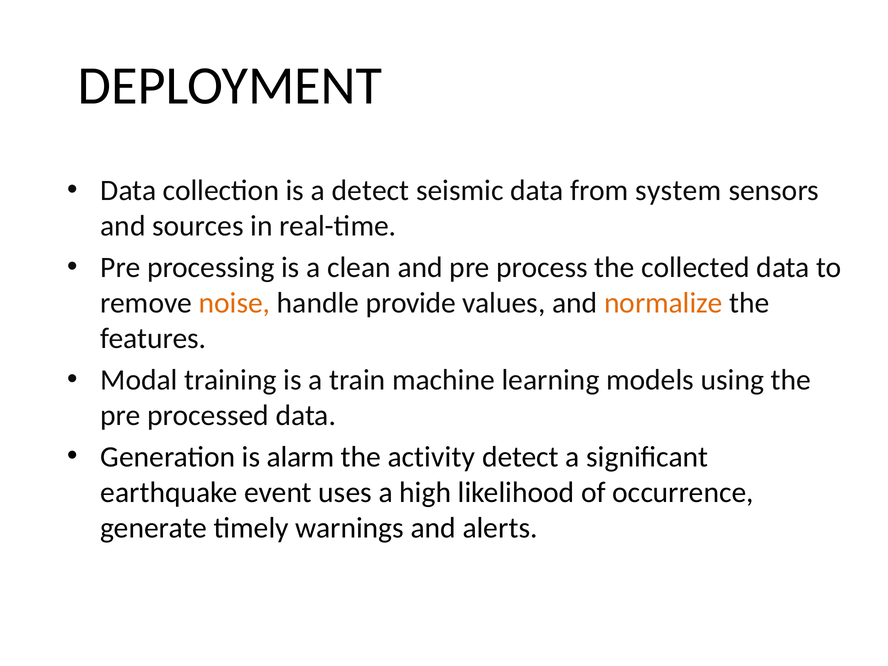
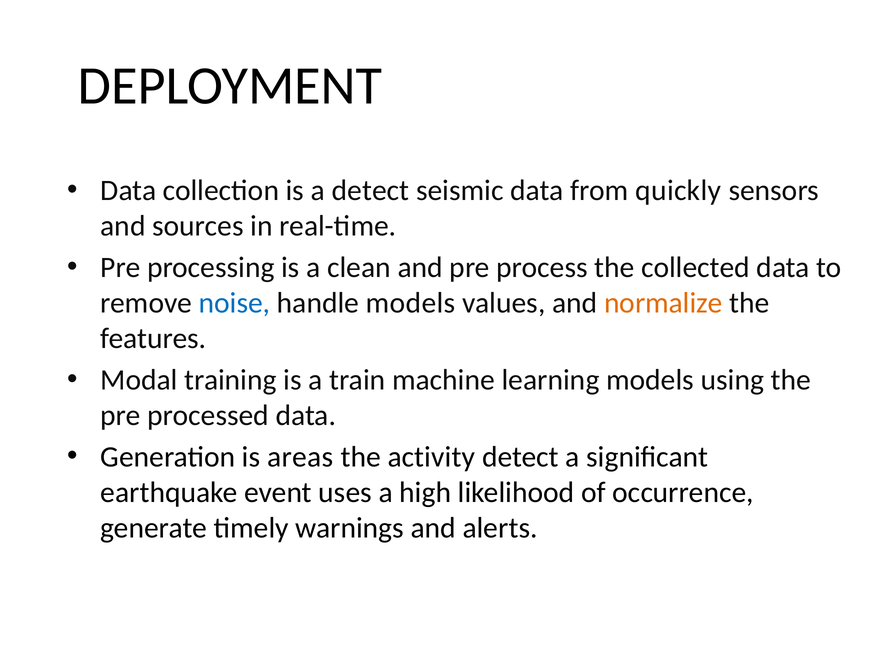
system: system -> quickly (678, 190)
noise colour: orange -> blue (234, 303)
handle provide: provide -> models (411, 303)
alarm: alarm -> areas (300, 457)
